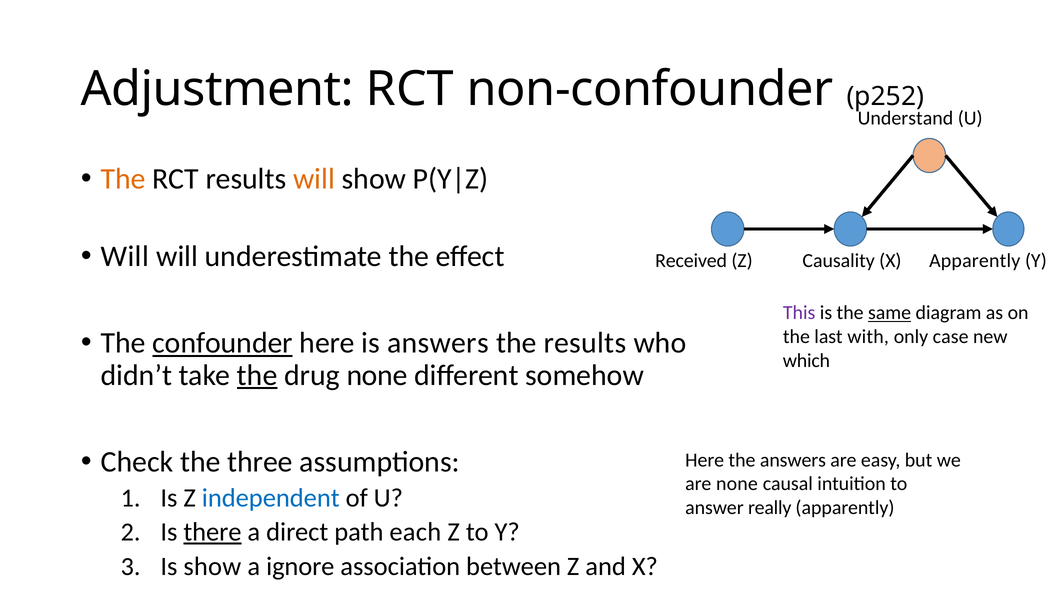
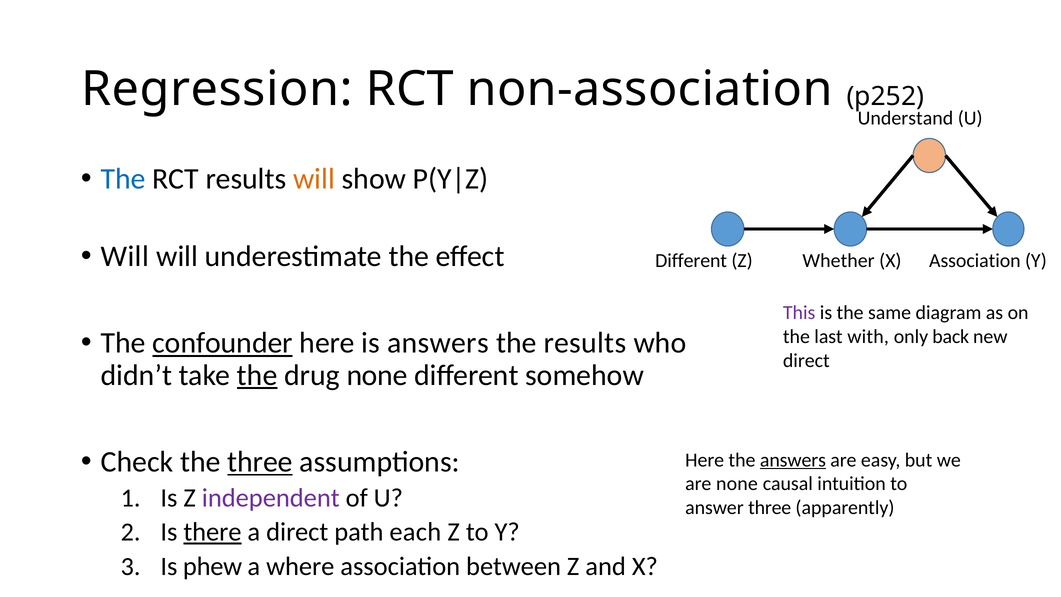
Adjustment: Adjustment -> Regression (217, 89)
non-confounder: non-confounder -> non-association (650, 89)
The colour: orange -> blue (123, 179)
Received: Received -> Different (691, 261)
Causality: Causality -> Whether (839, 261)
X Apparently: Apparently -> Association (975, 261)
same underline: present -> none (890, 313)
case: case -> back (951, 337)
which: which -> direct (806, 361)
three underline: none -> present (260, 462)
answers underline: none -> present (793, 460)
independent colour: blue -> purple (271, 498)
answer really: really -> three (770, 508)
Is show: show -> phew (213, 566)
ignore: ignore -> where (300, 566)
